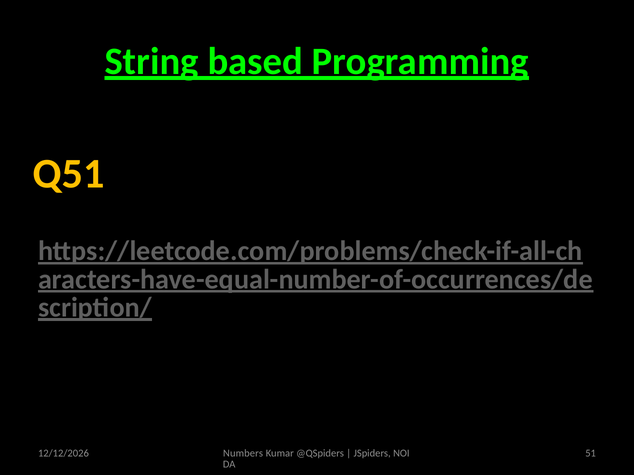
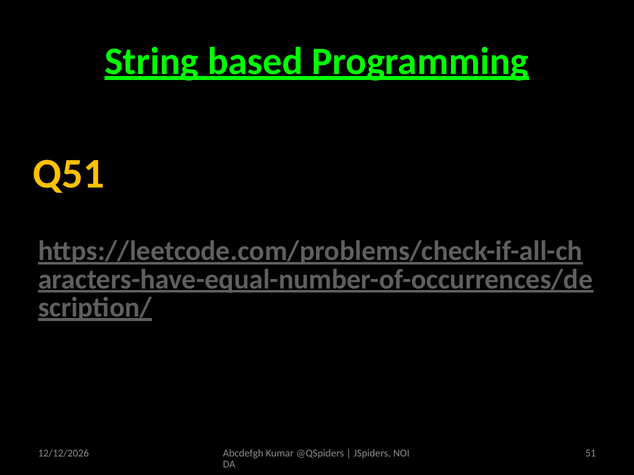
Numbers: Numbers -> Abcdefgh (243, 454)
